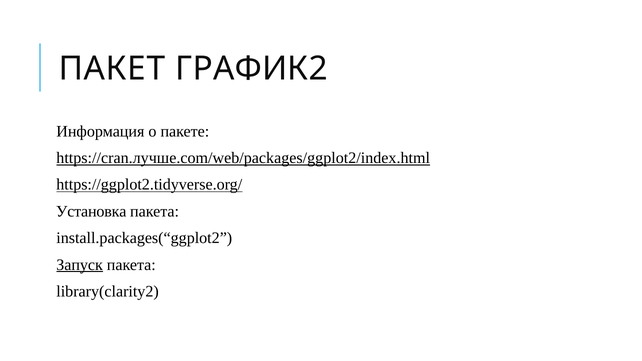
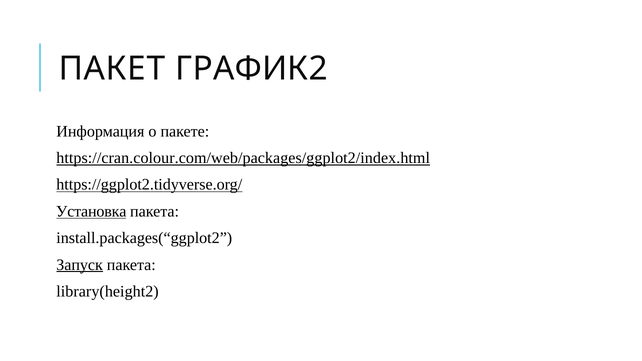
https://cran.лучше.com/web/packages/ggplot2/index.html: https://cran.лучше.com/web/packages/ggplot2/index.html -> https://cran.colour.com/web/packages/ggplot2/index.html (243, 158)
Установка underline: none -> present (91, 211)
library(clarity2: library(clarity2 -> library(height2 (108, 292)
